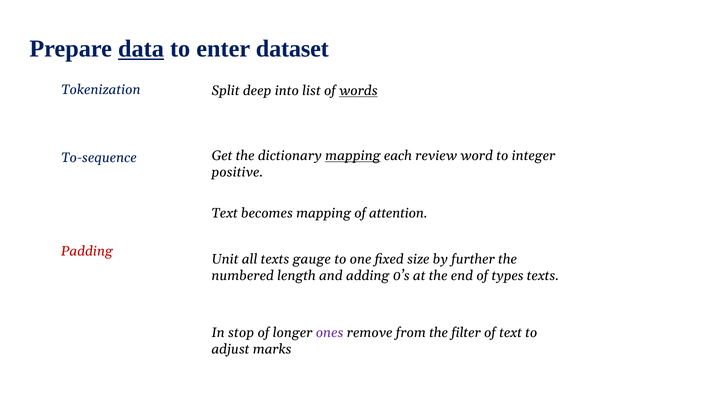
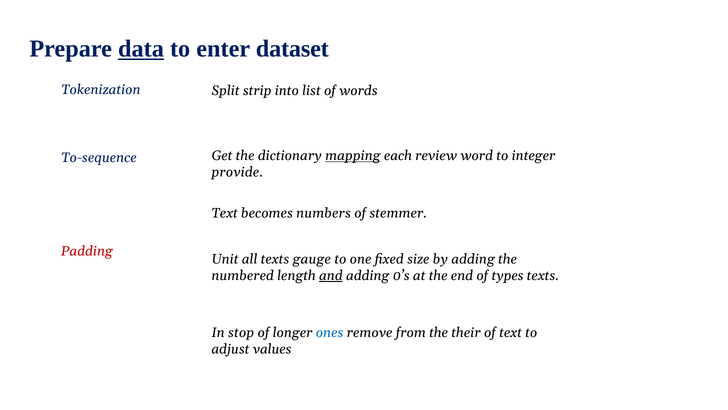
deep: deep -> strip (257, 91)
words underline: present -> none (358, 91)
positive: positive -> provide (237, 172)
becomes mapping: mapping -> numbers (324, 213)
attention: attention -> stemmer (398, 213)
by further: further -> adding (473, 259)
and underline: none -> present (331, 275)
ones colour: purple -> blue (330, 333)
filter: filter -> their (466, 333)
marks: marks -> values (272, 349)
